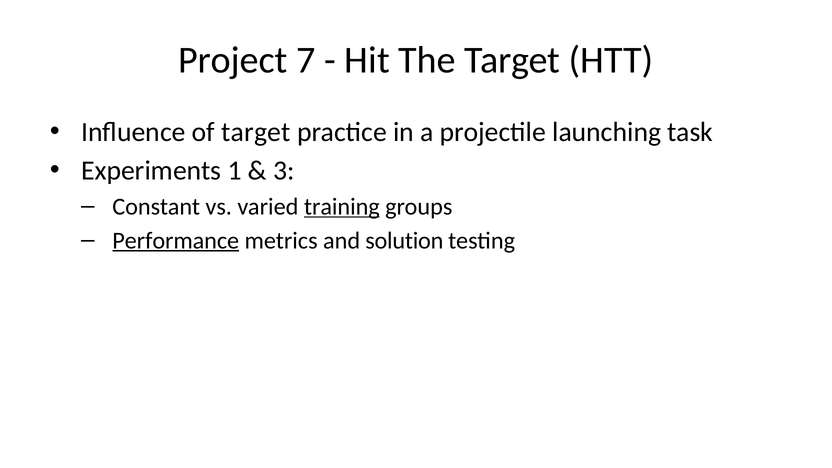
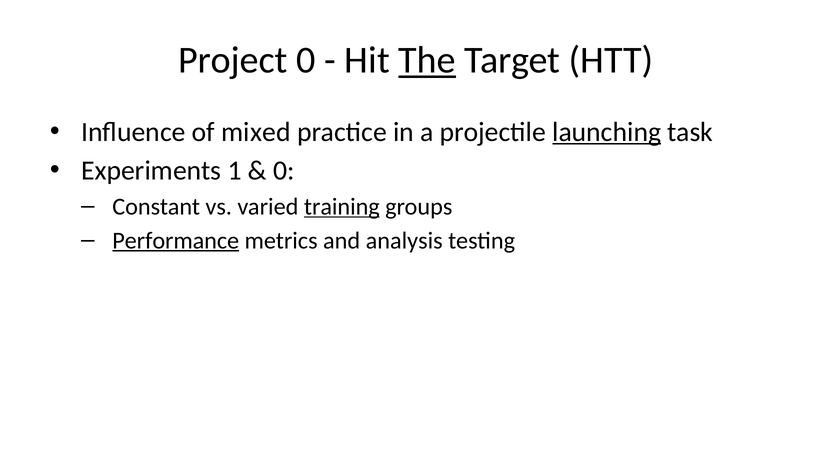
Project 7: 7 -> 0 (306, 60)
The underline: none -> present (427, 60)
of target: target -> mixed (256, 132)
launching underline: none -> present (607, 132)
3: 3 -> 0 (284, 171)
solution: solution -> analysis (404, 241)
